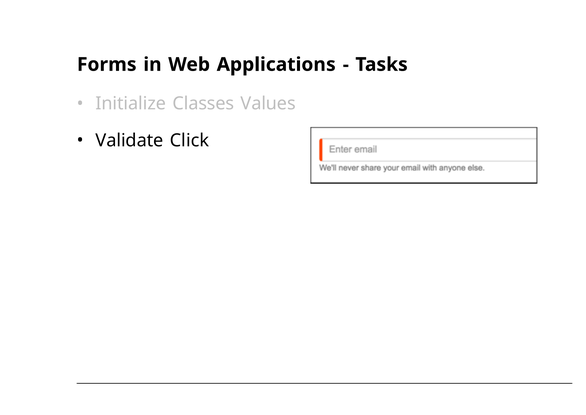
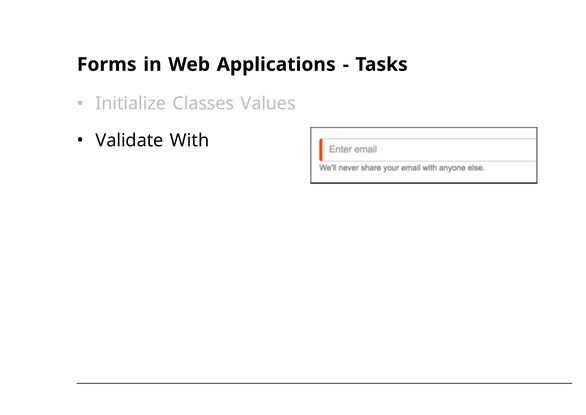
Click: Click -> With (190, 140)
